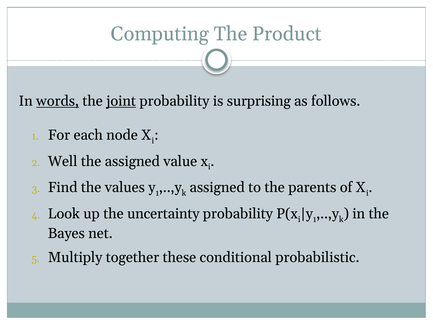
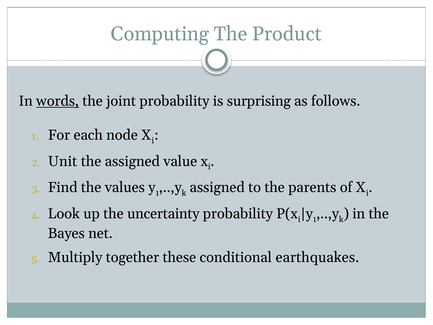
joint underline: present -> none (121, 101)
Well: Well -> Unit (63, 161)
probabilistic: probabilistic -> earthquakes (317, 257)
